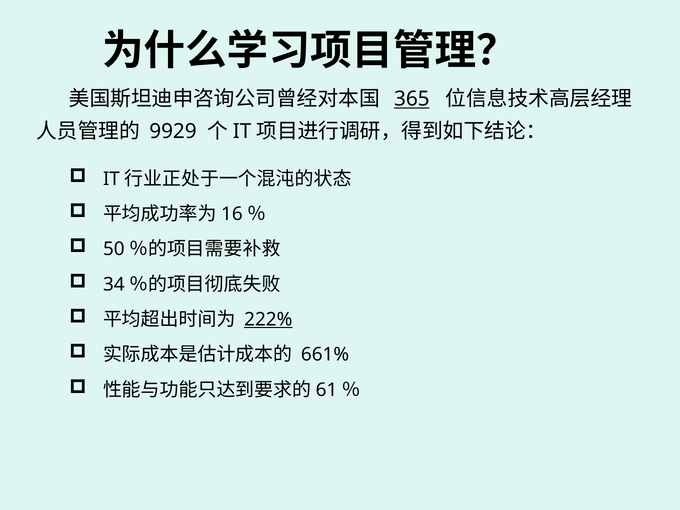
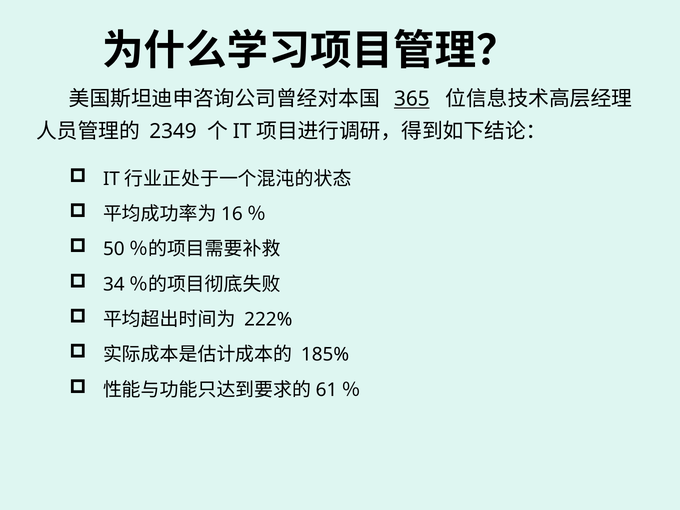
9929: 9929 -> 2349 (173, 131)
222% underline: present -> none (268, 320)
661%: 661% -> 185% (325, 355)
